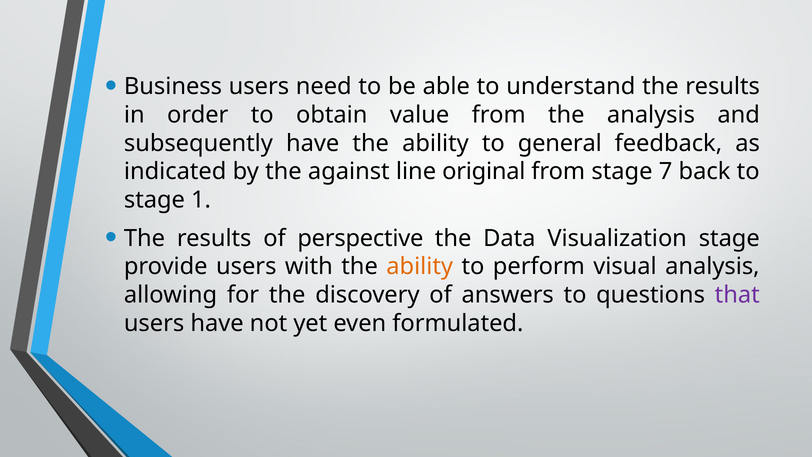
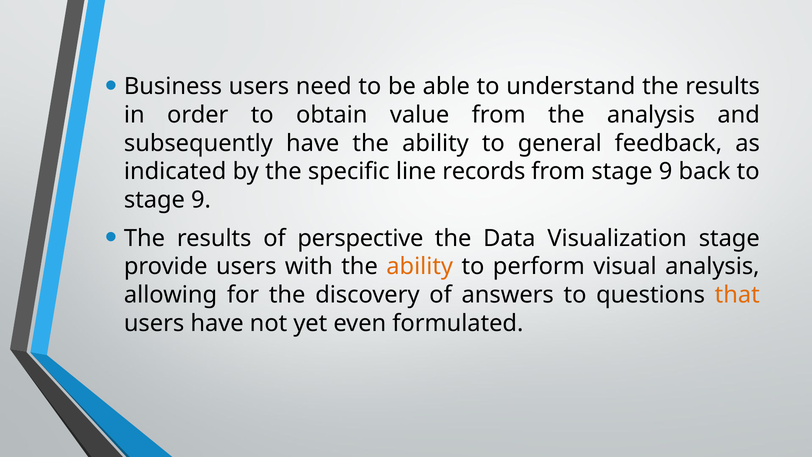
against: against -> specific (349, 172)
original: original -> records (484, 172)
from stage 7: 7 -> 9 (666, 172)
1: 1 -> 9 (201, 200)
that colour: purple -> orange (737, 295)
